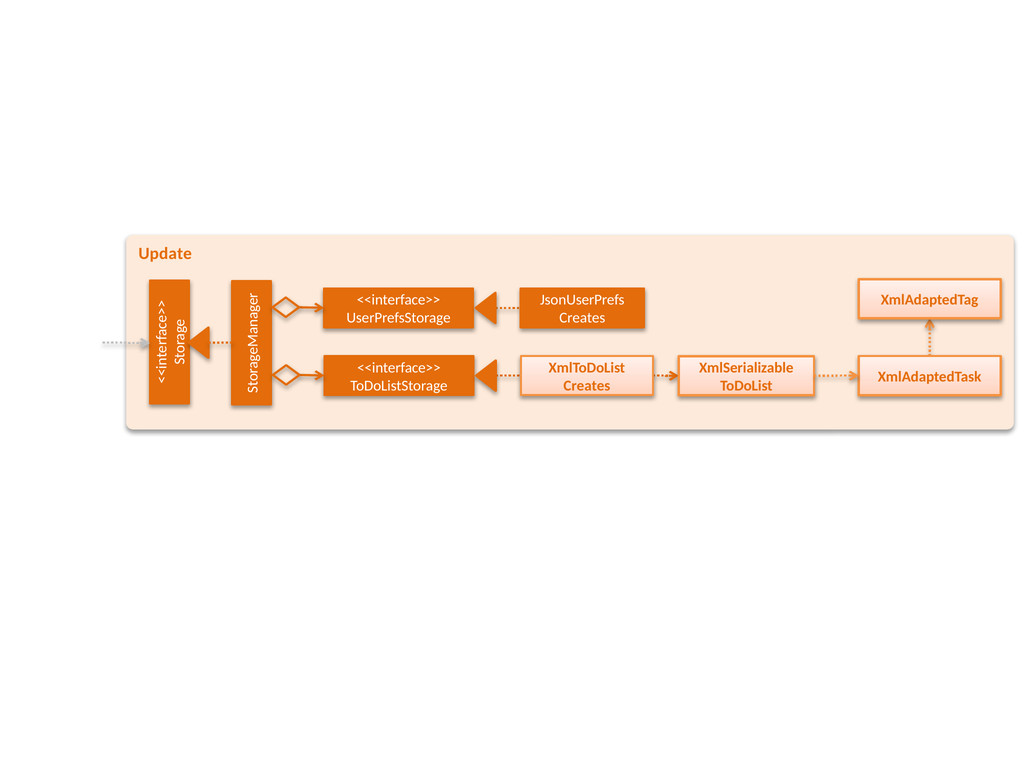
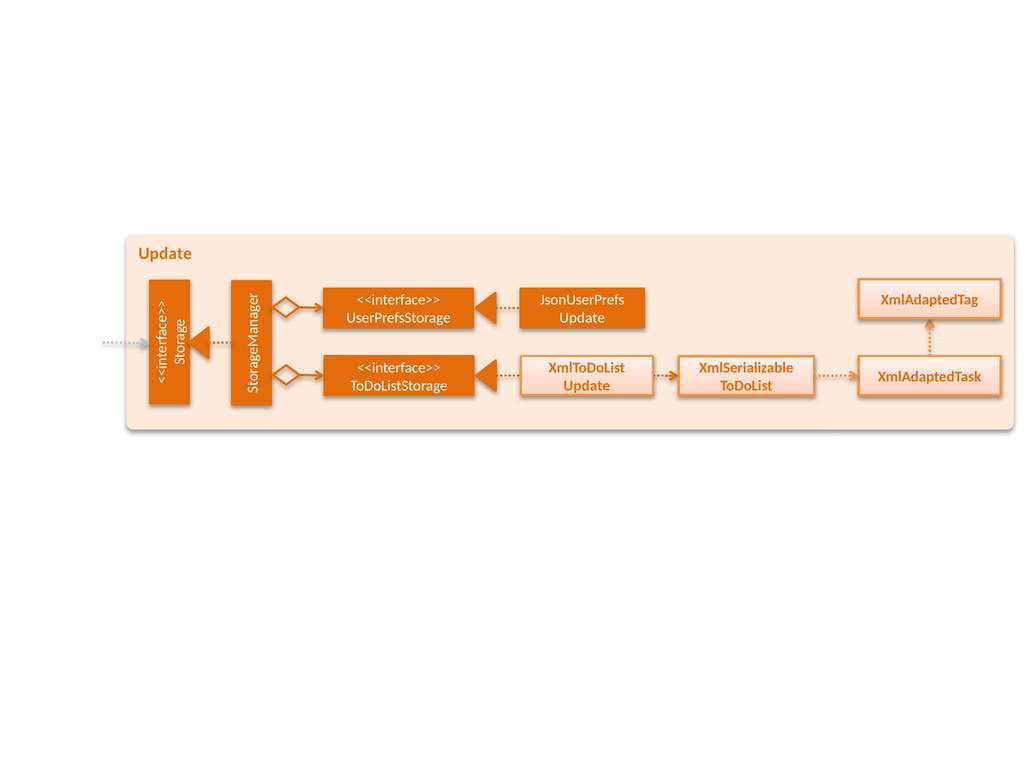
Creates: Creates -> Update (582, 318)
Creates: Creates -> Update (587, 386)
